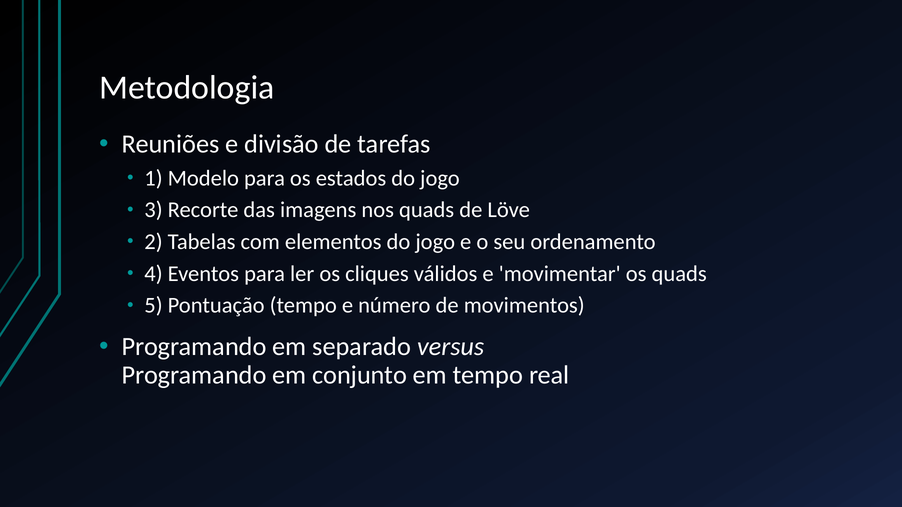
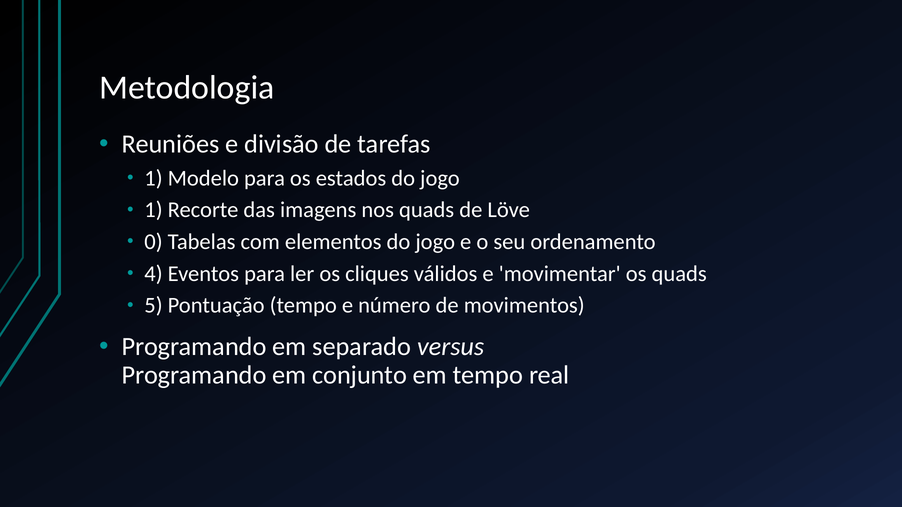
3: 3 -> 1 (153, 210)
2: 2 -> 0 (153, 242)
